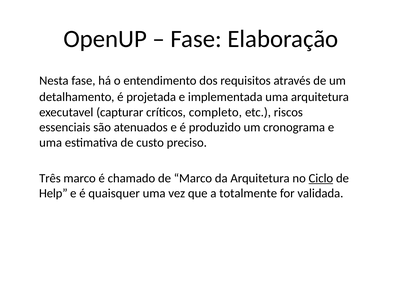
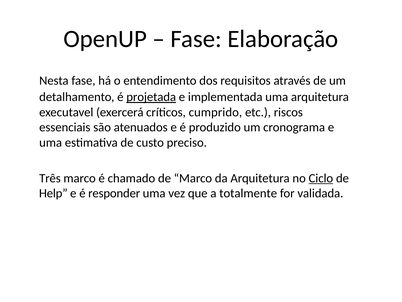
projetada underline: none -> present (151, 97)
capturar: capturar -> exercerá (120, 112)
completo: completo -> cumprido (215, 112)
quaisquer: quaisquer -> responder (114, 193)
